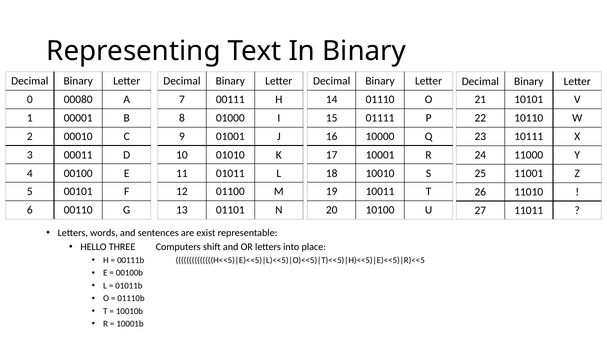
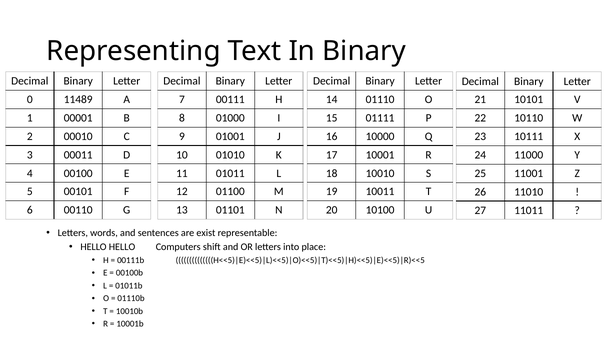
00080: 00080 -> 11489 (78, 100)
HELLO THREE: THREE -> HELLO (122, 247)
